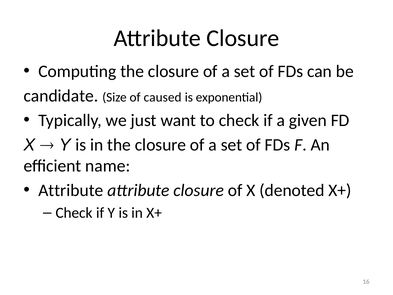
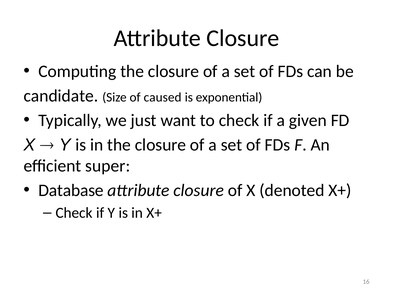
name: name -> super (108, 166)
Attribute: Attribute -> Database (71, 190)
